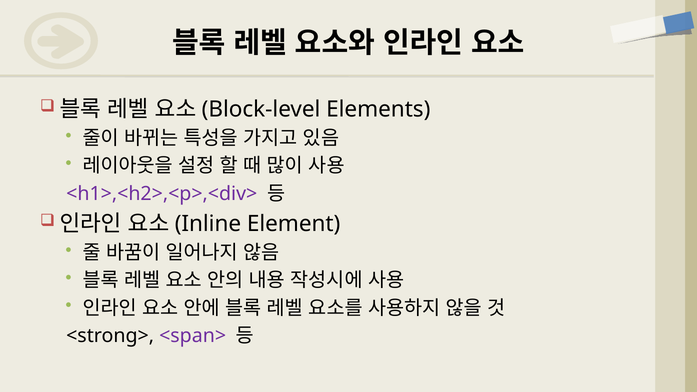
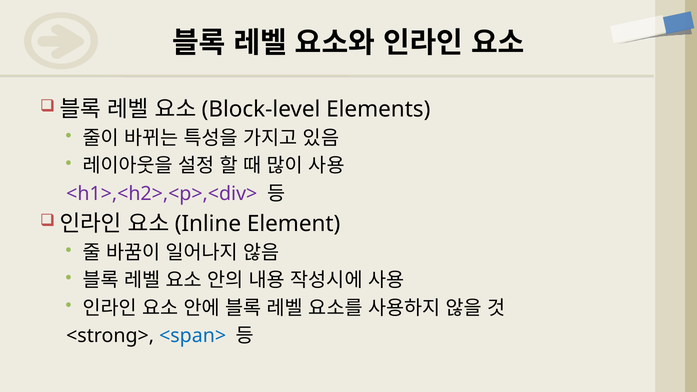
<span> colour: purple -> blue (193, 336)
